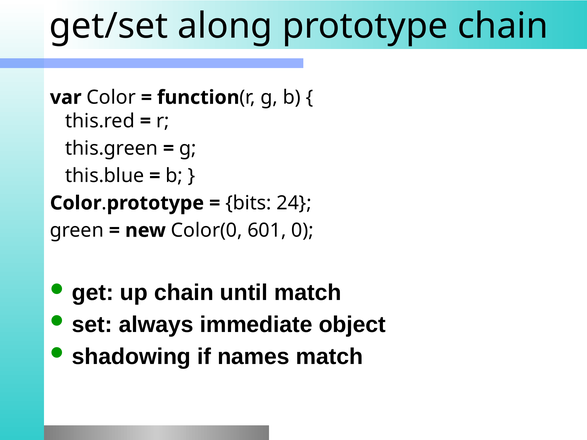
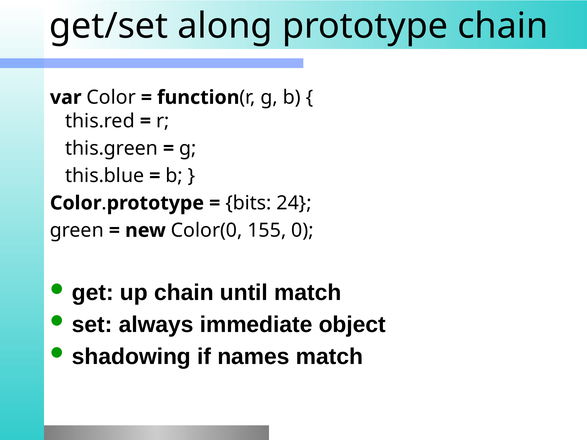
601: 601 -> 155 (267, 231)
